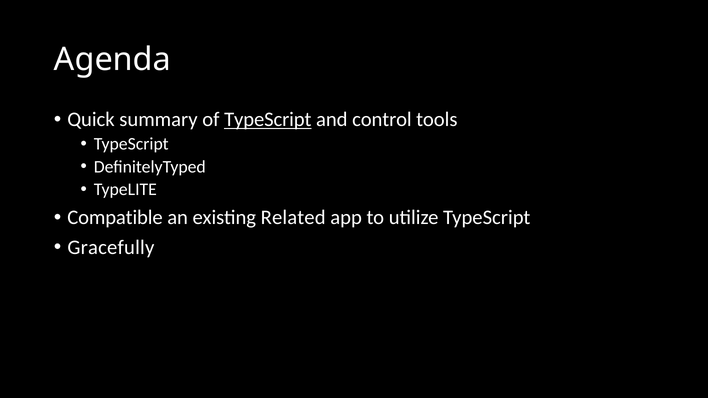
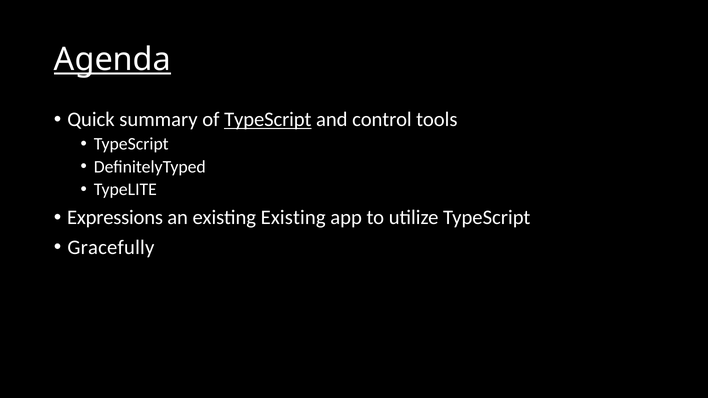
Agenda underline: none -> present (113, 59)
Compatible: Compatible -> Expressions (115, 218)
existing Related: Related -> Existing (293, 218)
